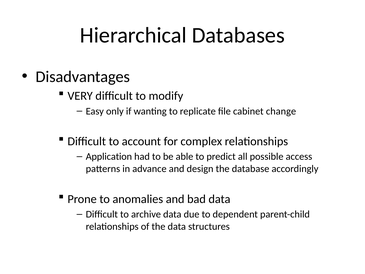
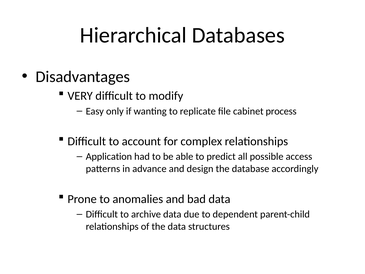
change: change -> process (281, 111)
